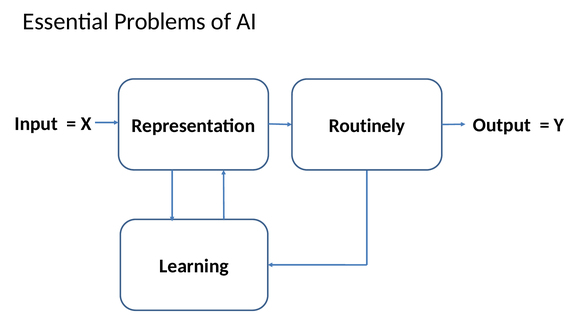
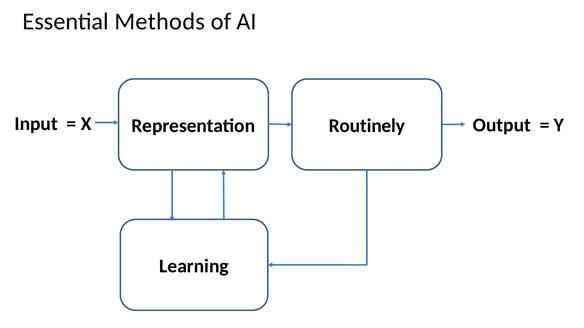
Problems: Problems -> Methods (160, 22)
